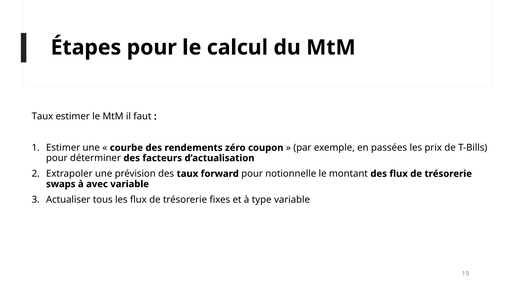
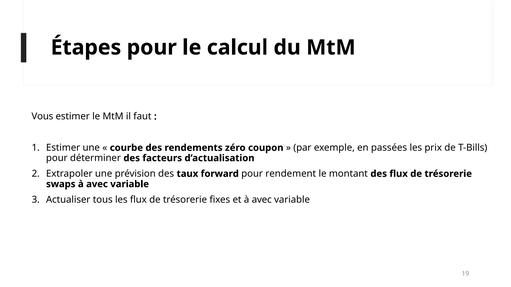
Taux: Taux -> Vous (42, 117)
notionnelle: notionnelle -> rendement (291, 174)
et à type: type -> avec (262, 200)
